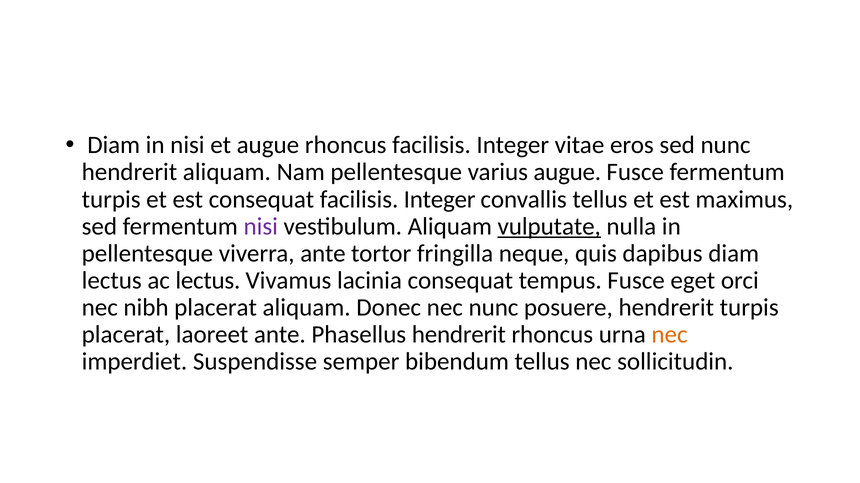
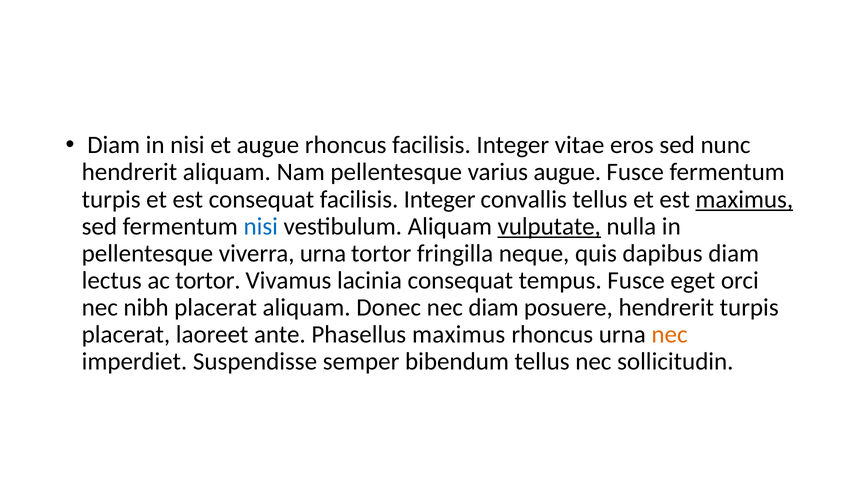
maximus underline: none -> present (744, 200)
nisi colour: purple -> blue (261, 227)
viverra ante: ante -> urna (323, 254)
ac lectus: lectus -> tortor (208, 281)
nec nunc: nunc -> diam (494, 308)
Phasellus hendrerit: hendrerit -> maximus (459, 335)
